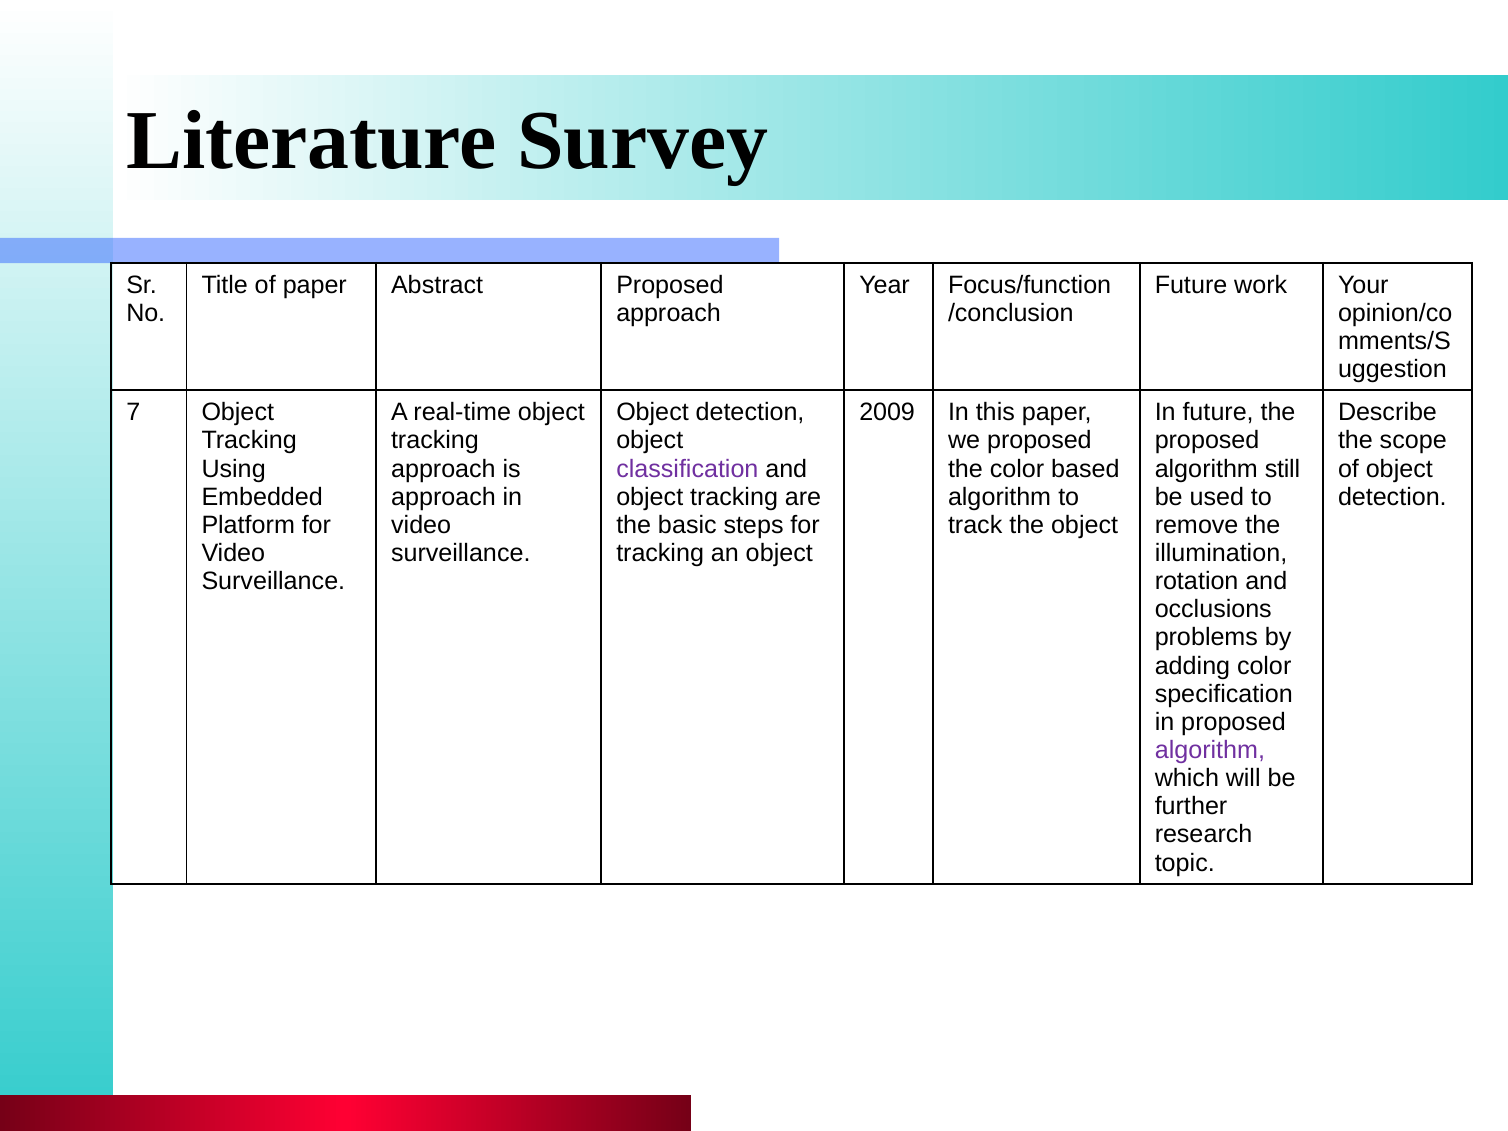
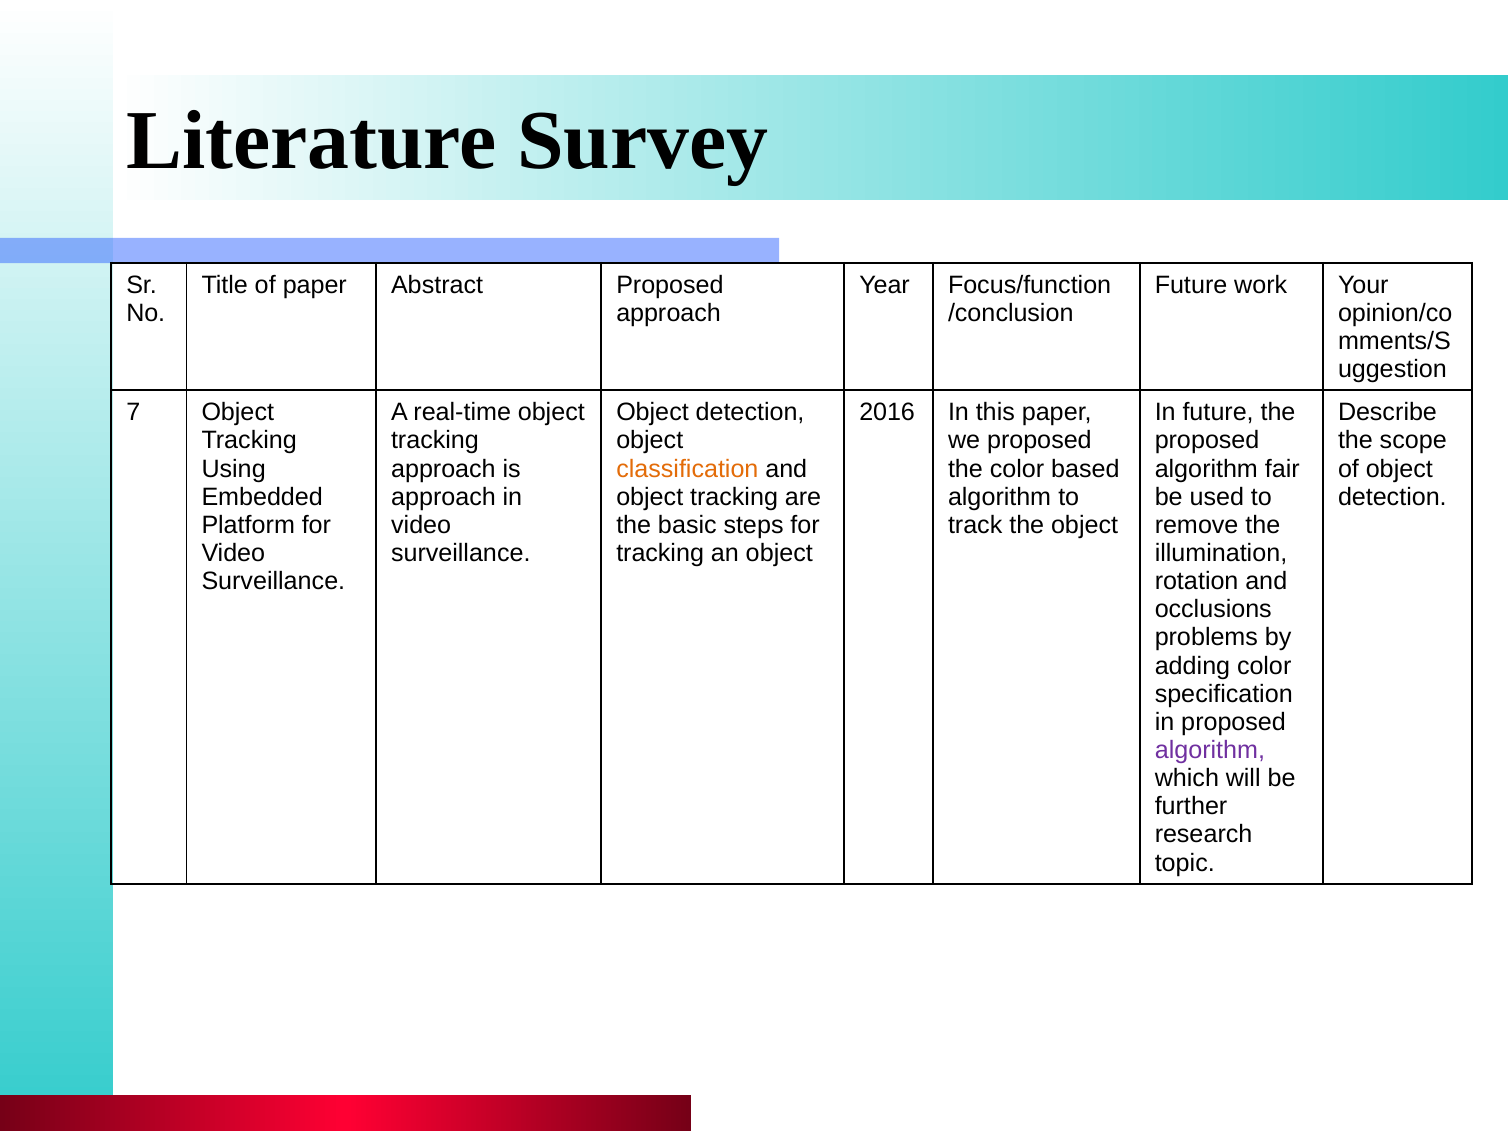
2009: 2009 -> 2016 (887, 412)
classification colour: purple -> orange (687, 469)
still: still -> fair (1282, 469)
